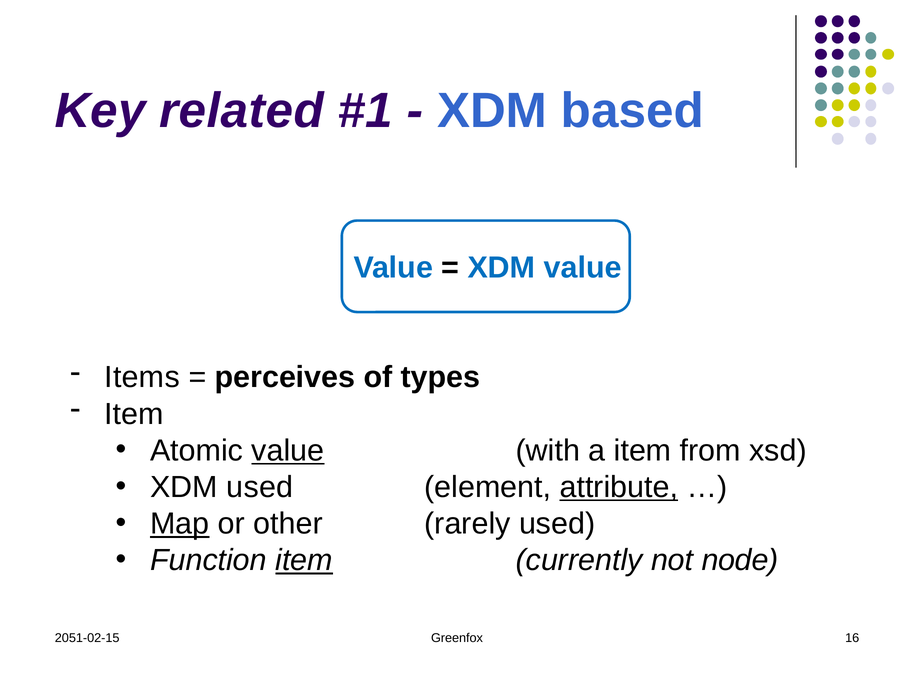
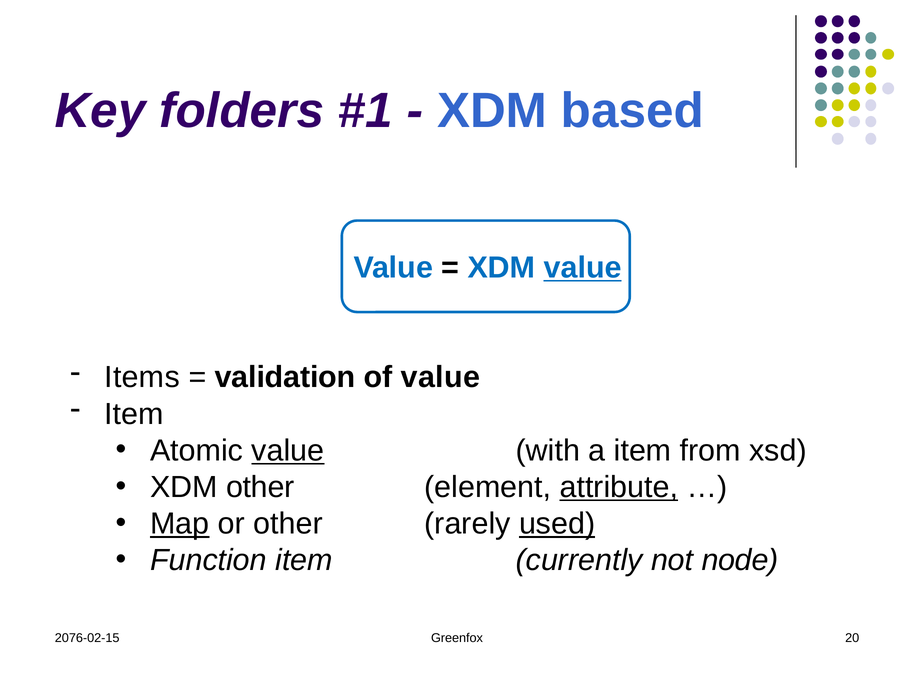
related: related -> folders (242, 111)
value underline: none -> present (583, 267)
perceives: perceives -> validation (285, 377)
of types: types -> value (440, 377)
XDM used: used -> other (260, 487)
used underline: none -> present (557, 523)
item underline: present -> none (304, 560)
2051-02-15: 2051-02-15 -> 2076-02-15 (87, 638)
16: 16 -> 20 (852, 638)
